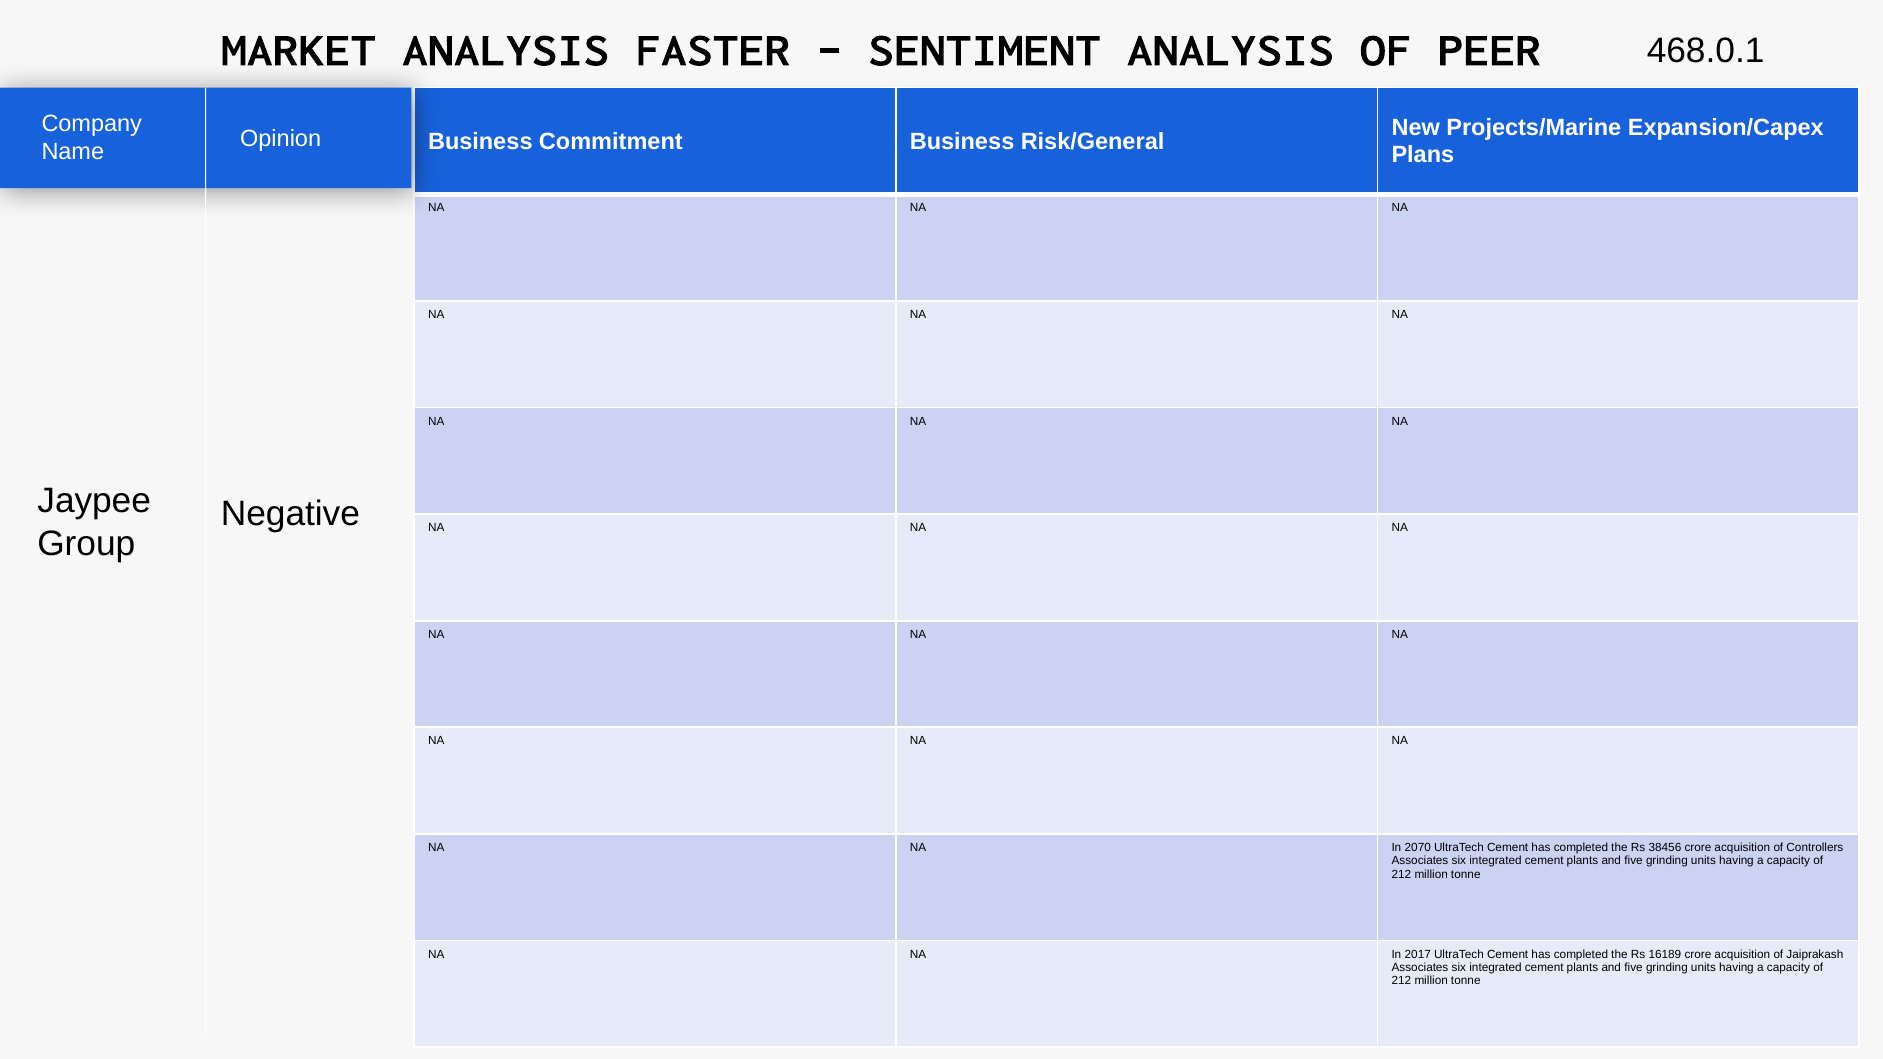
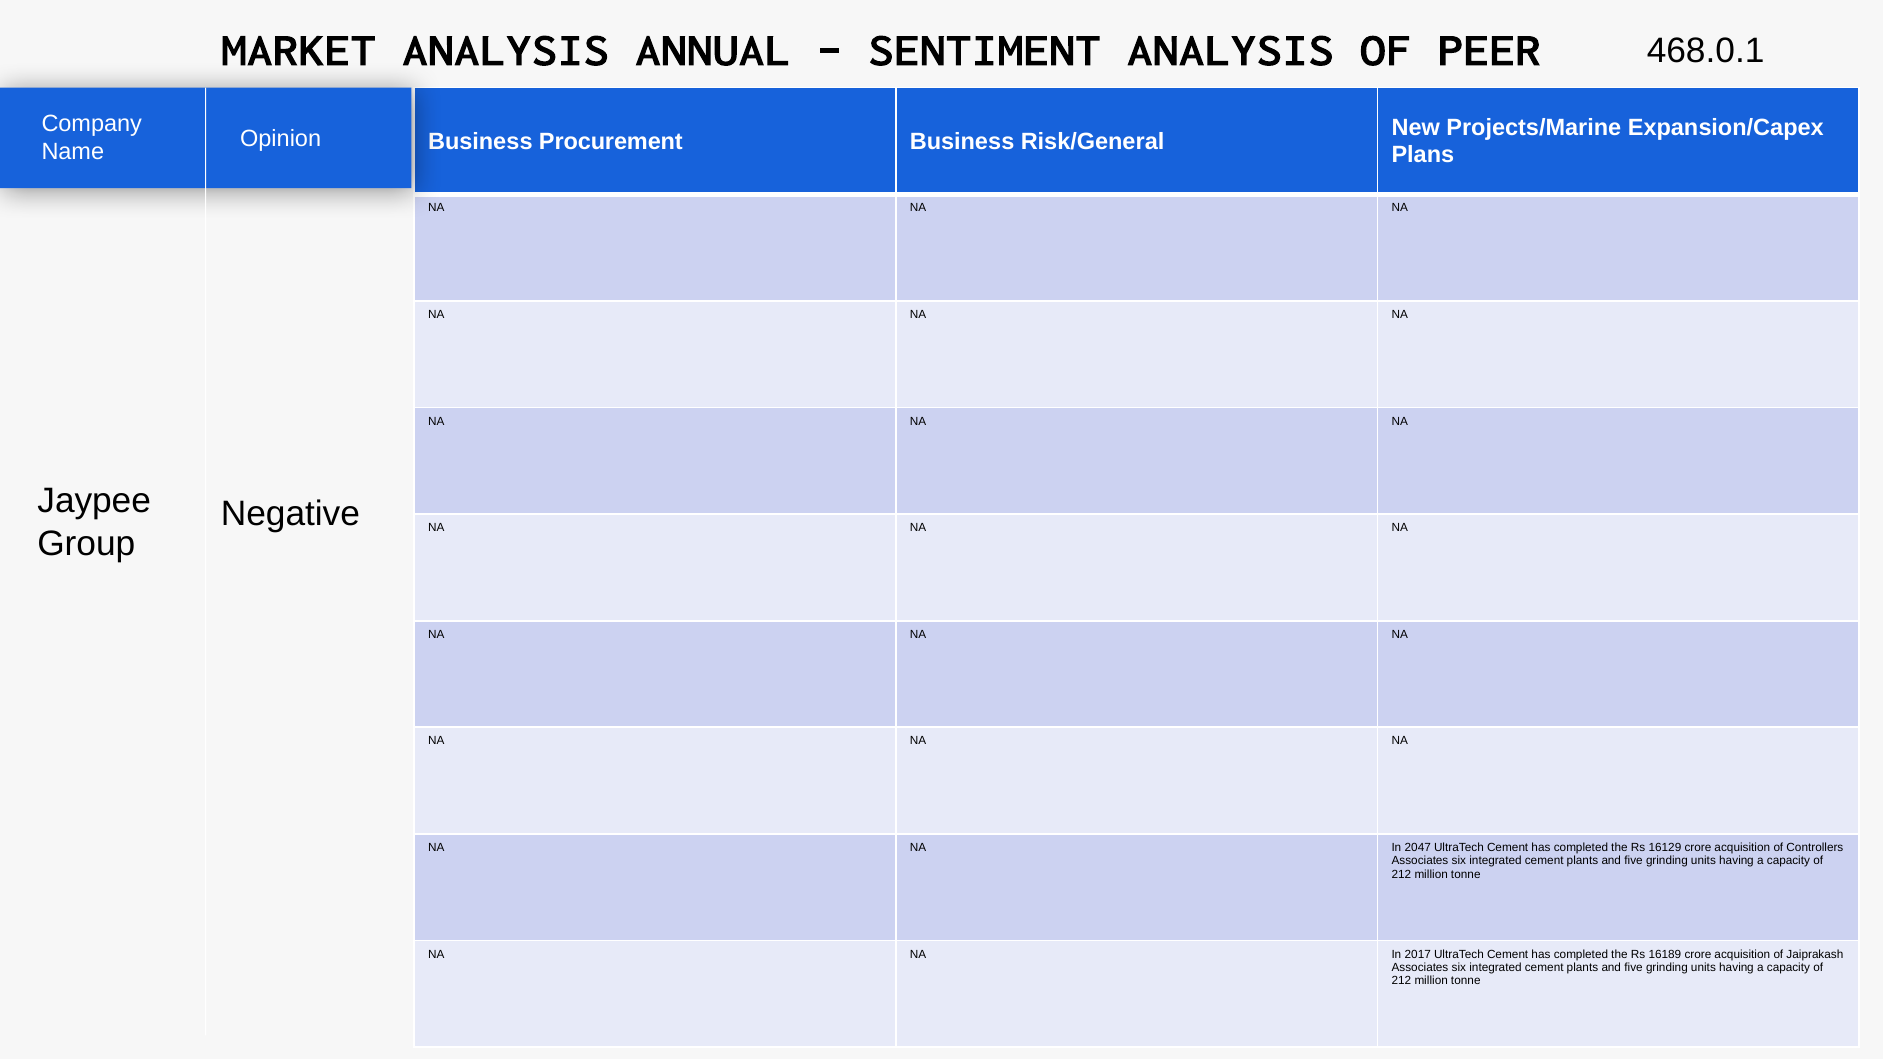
FASTER: FASTER -> ANNUAL (713, 50)
Commitment: Commitment -> Procurement (611, 141)
2070: 2070 -> 2047 (1418, 848)
38456: 38456 -> 16129 (1665, 848)
